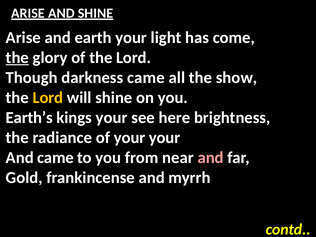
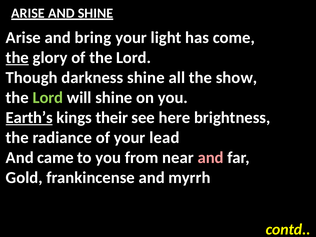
earth: earth -> bring (93, 38)
darkness came: came -> shine (146, 78)
Lord colour: yellow -> light green (48, 98)
Earth’s underline: none -> present (29, 118)
kings your: your -> their (112, 118)
your your: your -> lead (164, 138)
